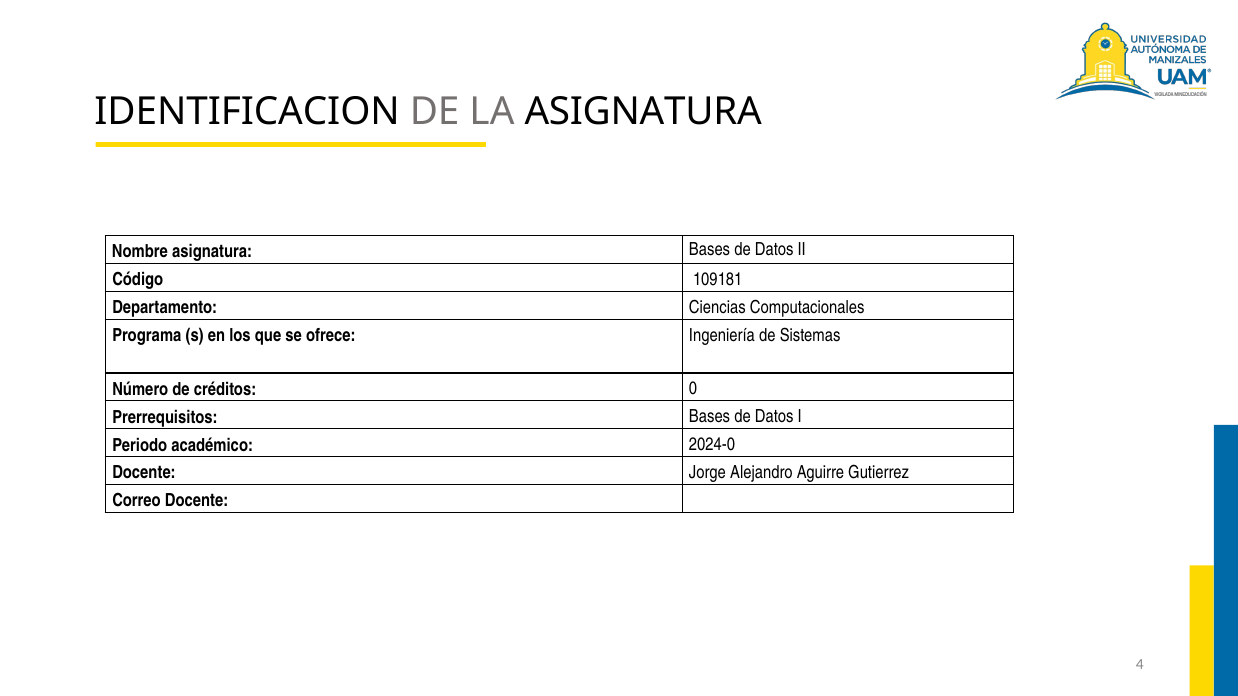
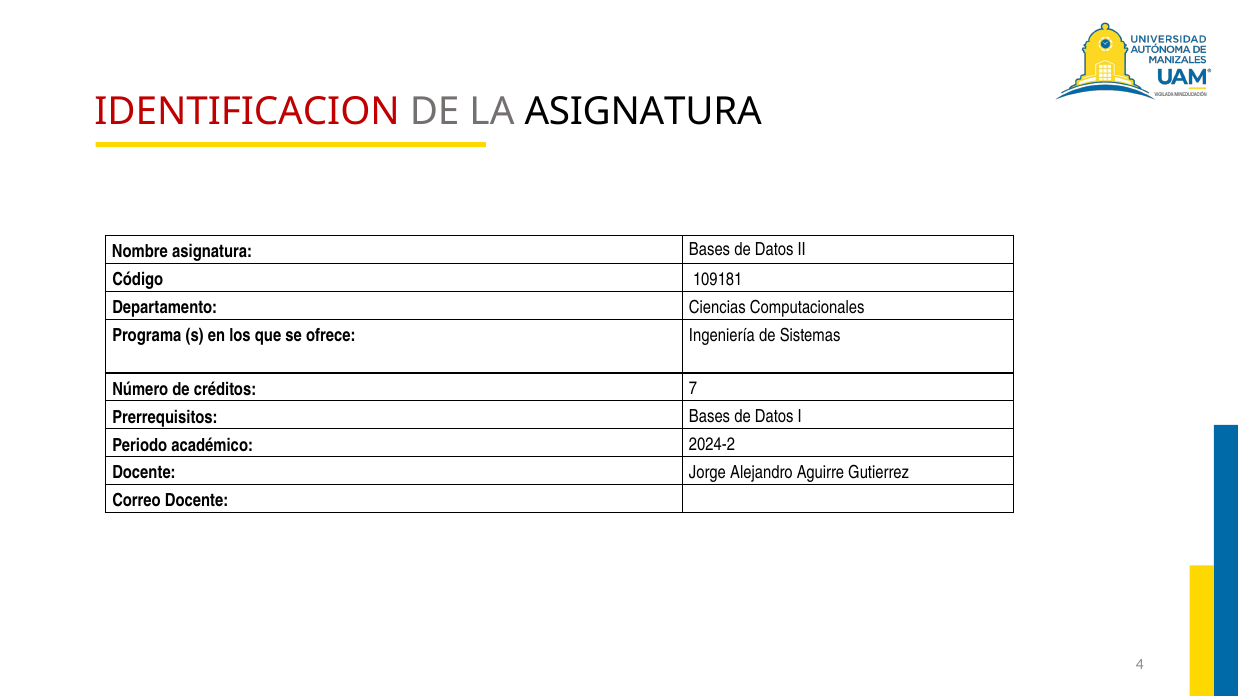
IDENTIFICACION colour: black -> red (247, 112)
0: 0 -> 7 (693, 389)
2024-0: 2024-0 -> 2024-2 (712, 445)
